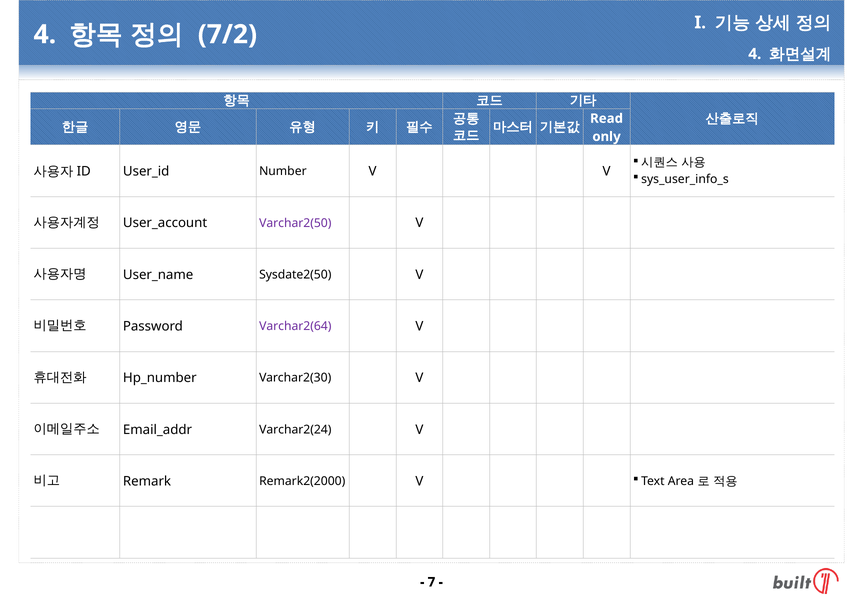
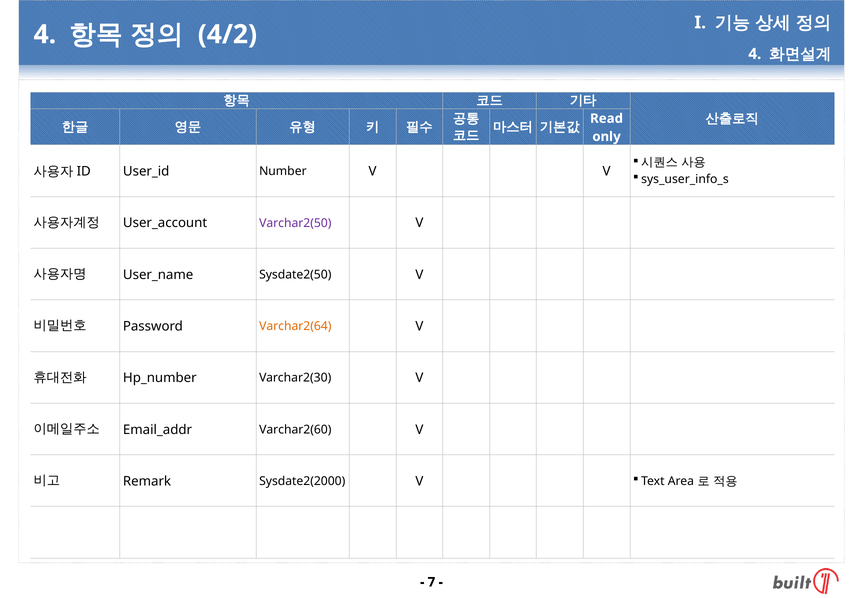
7/2: 7/2 -> 4/2 (227, 34)
Varchar2(64 colour: purple -> orange (295, 326)
Varchar2(24: Varchar2(24 -> Varchar2(60 (295, 429)
Remark2(2000: Remark2(2000 -> Sysdate2(2000 (302, 481)
